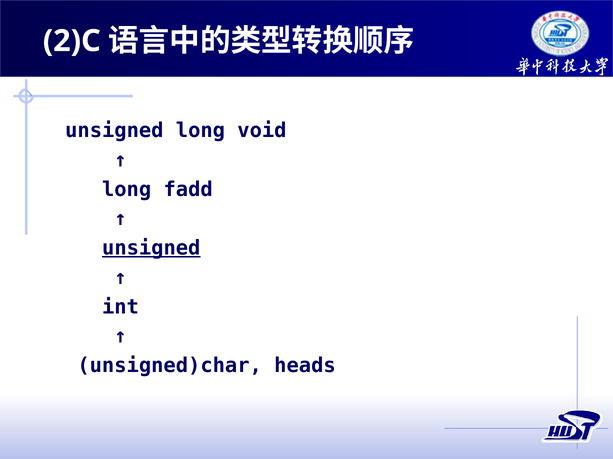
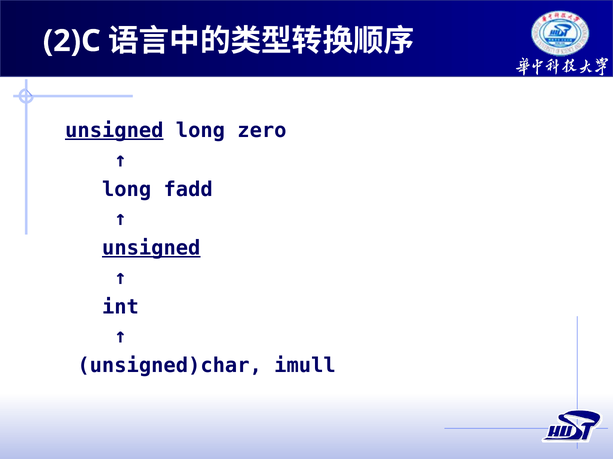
unsigned underline: none -> present (114, 131)
void: void -> zero (262, 131)
heads: heads -> imull (305, 366)
